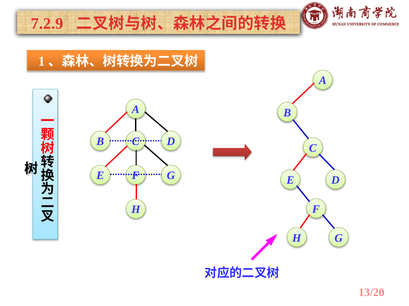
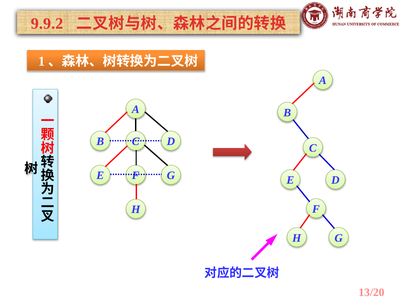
7.2.9: 7.2.9 -> 9.9.2 (47, 24)
